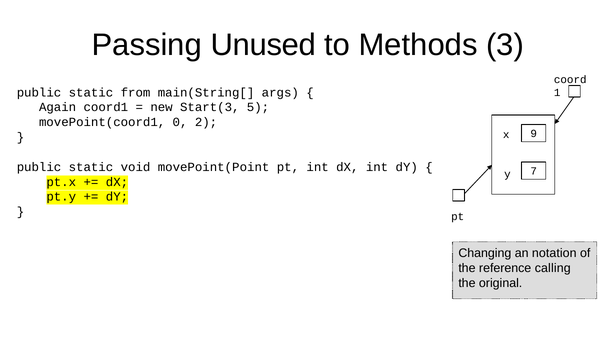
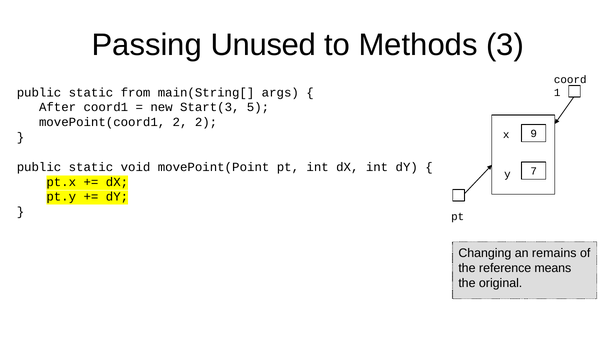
Again: Again -> After (58, 107)
movePoint(coord1 0: 0 -> 2 (180, 122)
notation: notation -> remains (554, 253)
calling: calling -> means (553, 268)
